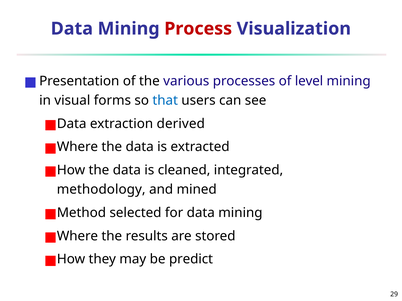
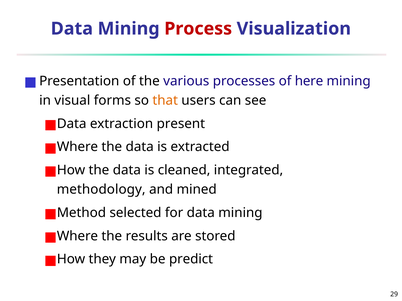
level: level -> here (309, 81)
that colour: blue -> orange (165, 100)
derived: derived -> present (181, 124)
